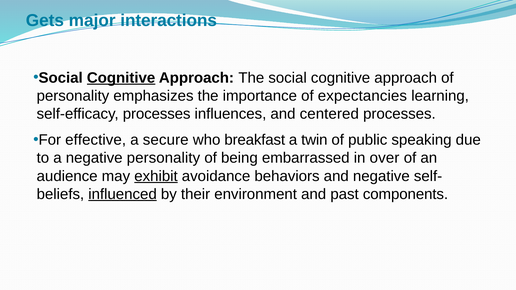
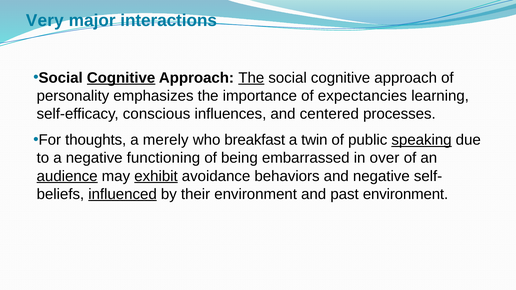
Gets: Gets -> Very (45, 21)
The underline: none -> present (251, 78)
self-efficacy processes: processes -> conscious (157, 114)
effective: effective -> thoughts (96, 140)
secure: secure -> merely (166, 140)
speaking underline: none -> present (422, 140)
negative personality: personality -> functioning (163, 158)
audience underline: none -> present (67, 176)
past components: components -> environment (406, 194)
